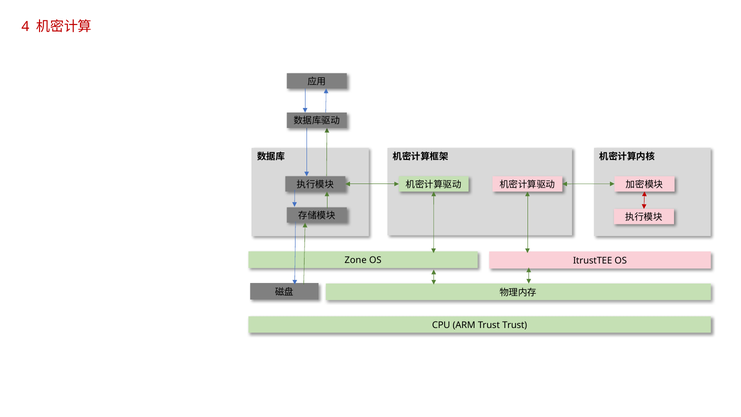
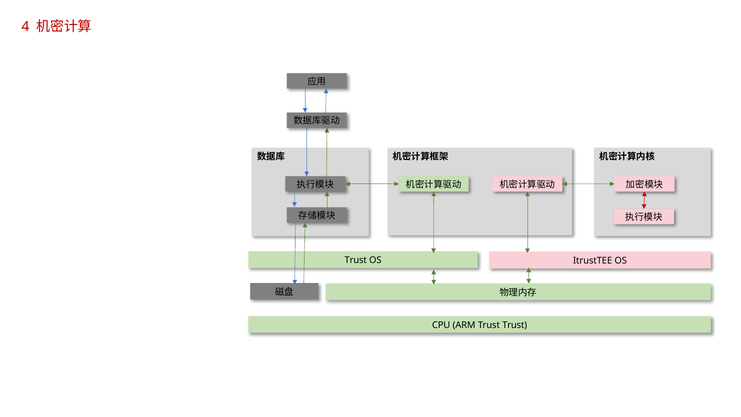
Zone: Zone -> Trust (356, 260)
